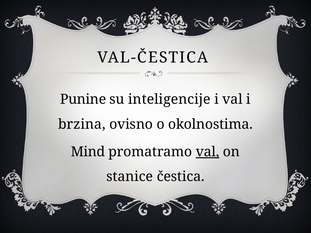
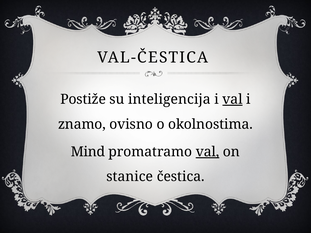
Punine: Punine -> Postiže (83, 99)
inteligencije: inteligencije -> inteligencija (169, 99)
val underline: none -> present (233, 99)
brzina: brzina -> znamo (82, 124)
